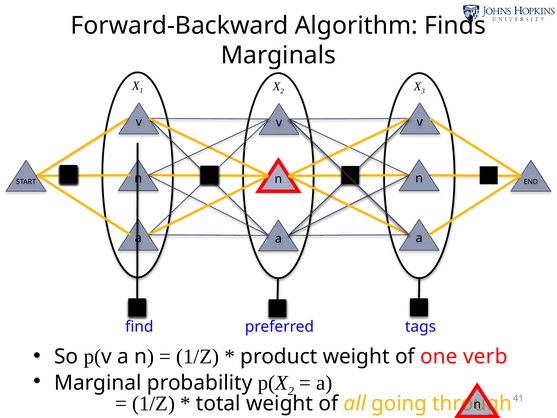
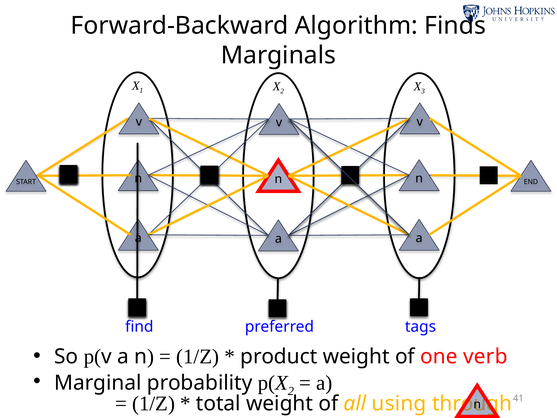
going: going -> using (399, 403)
